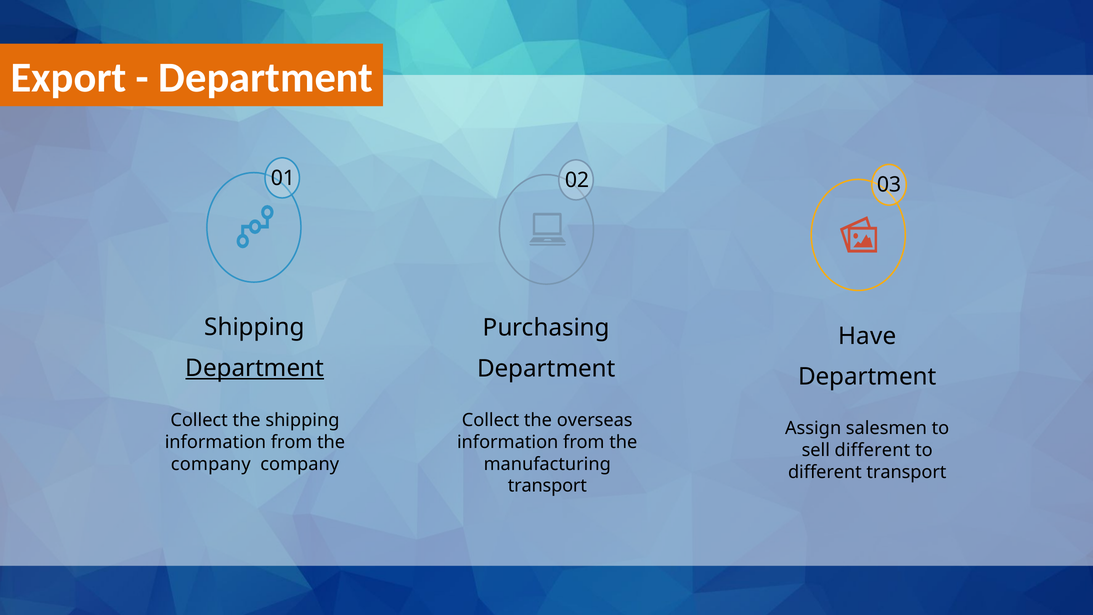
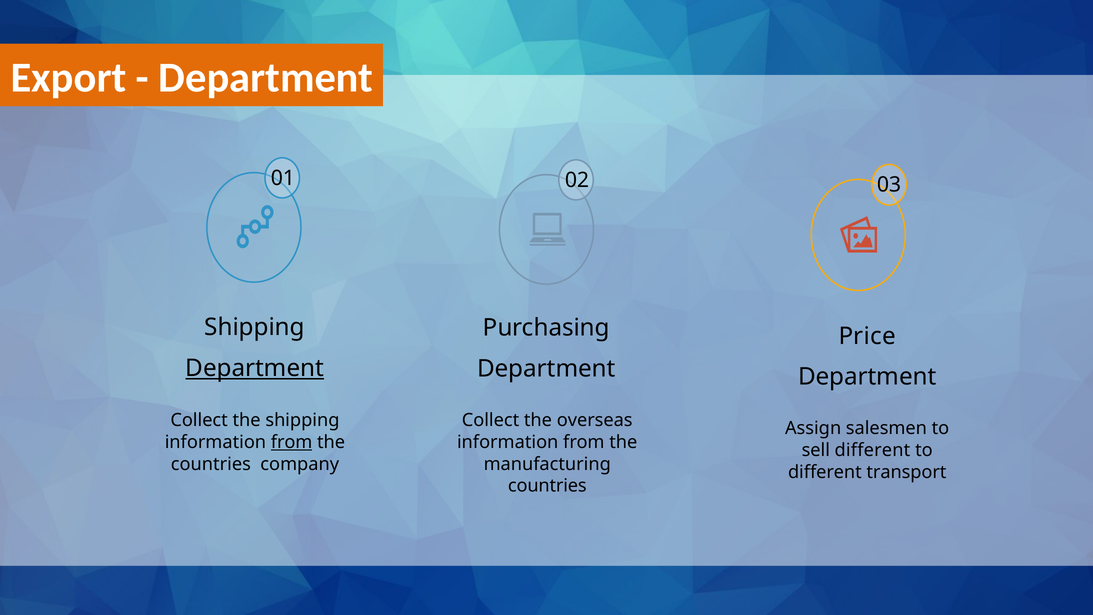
Have: Have -> Price (867, 336)
from underline: none -> present (292, 442)
company: company -> countries (211, 464)
transport: transport -> countries (547, 486)
